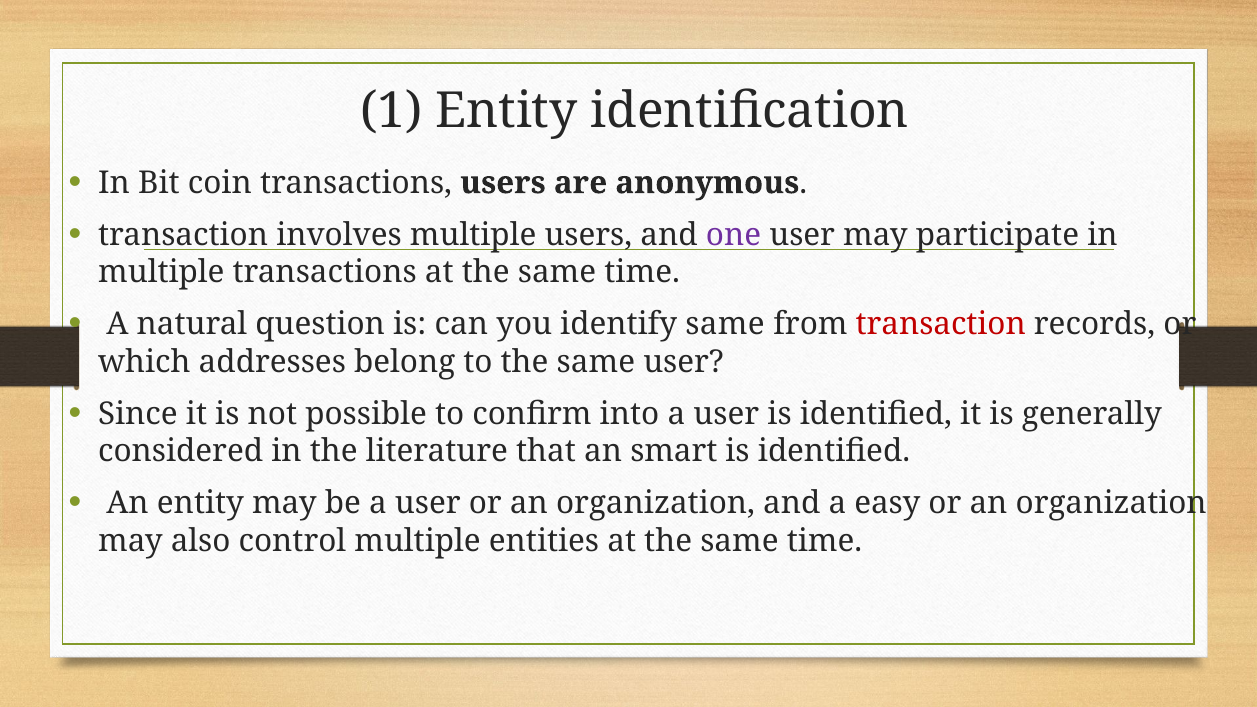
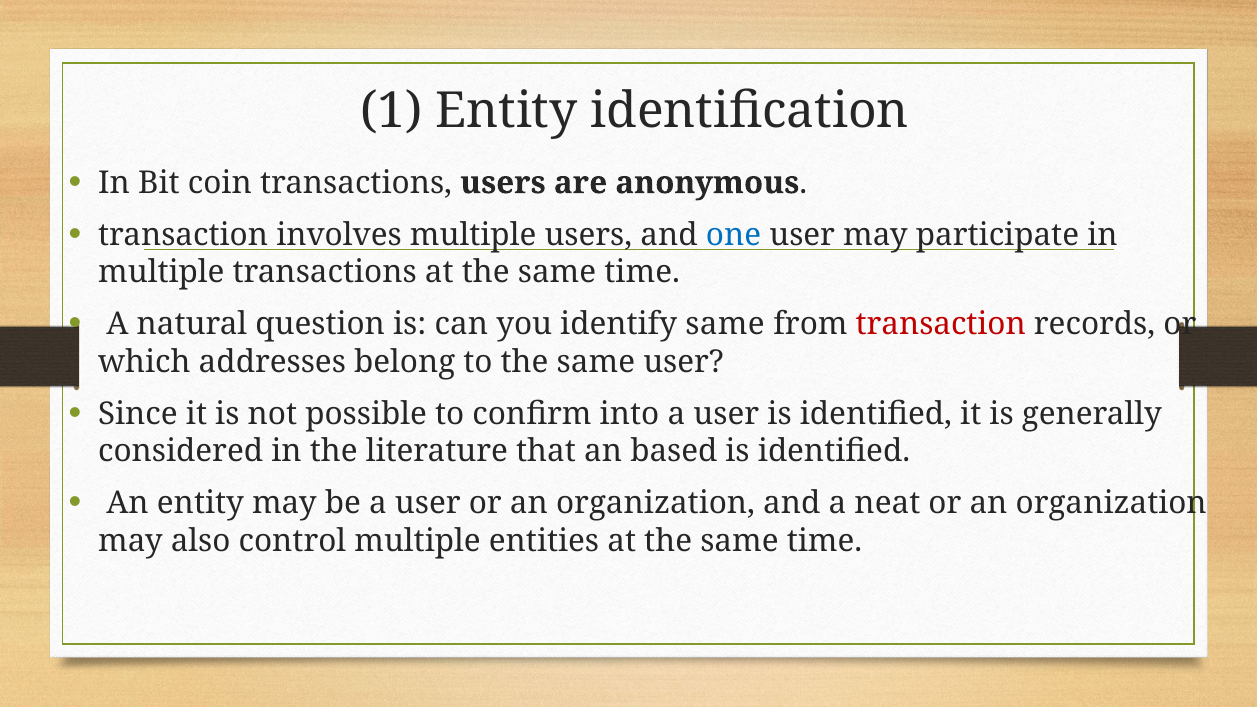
one colour: purple -> blue (734, 235)
smart: smart -> based (674, 452)
easy: easy -> neat (887, 503)
